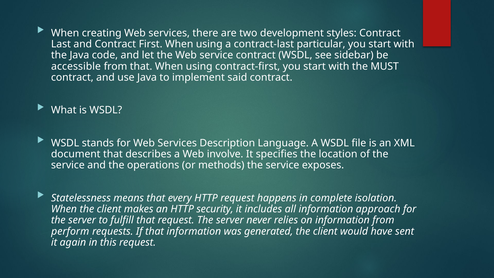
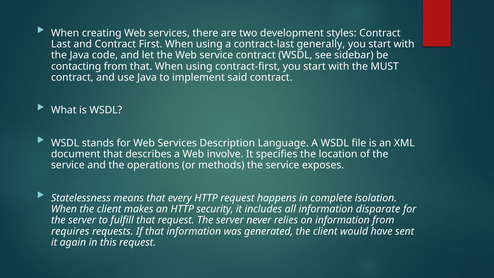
particular: particular -> generally (321, 44)
accessible: accessible -> contacting (76, 66)
approach: approach -> disparate (378, 209)
perform: perform -> requires (70, 231)
